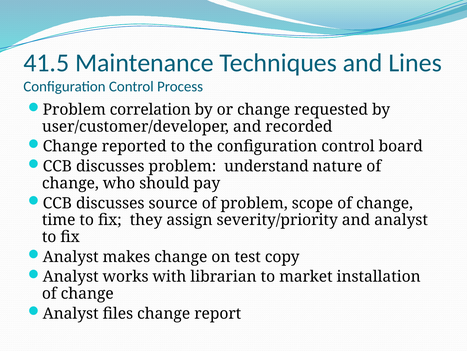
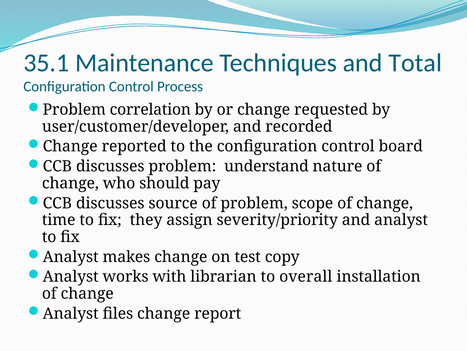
41.5: 41.5 -> 35.1 (46, 63)
Lines: Lines -> Total (415, 63)
market: market -> overall (306, 276)
